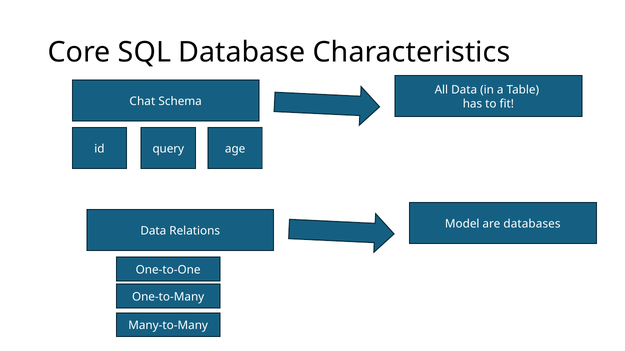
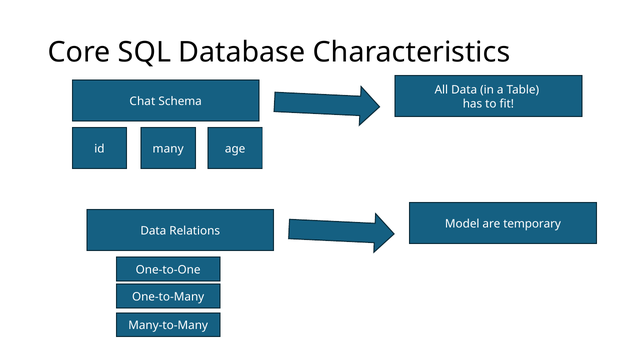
query: query -> many (168, 149)
databases: databases -> temporary (532, 224)
